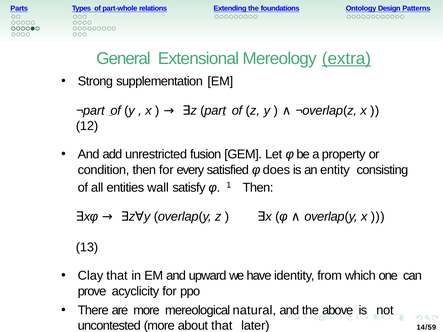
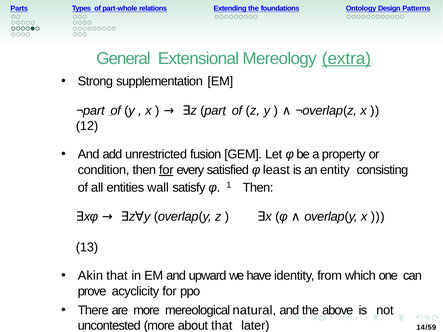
for underline: none -> present (166, 170)
does: does -> least (276, 170)
Clay: Clay -> Akin (90, 276)
